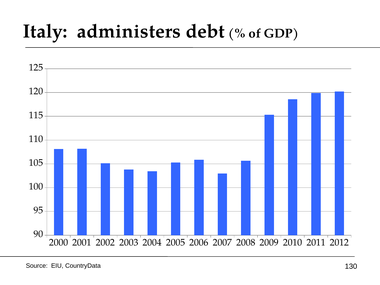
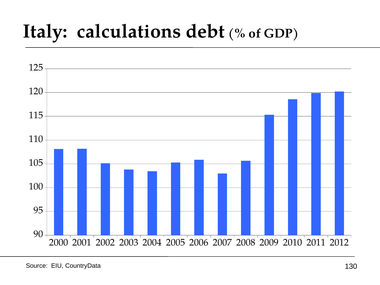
administers: administers -> calculations (129, 31)
